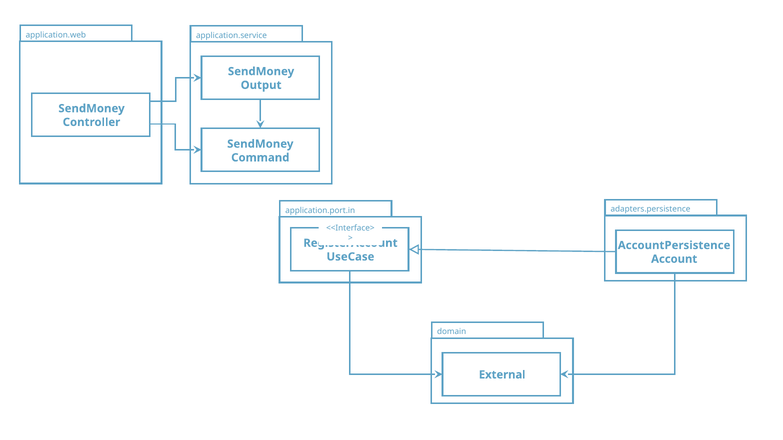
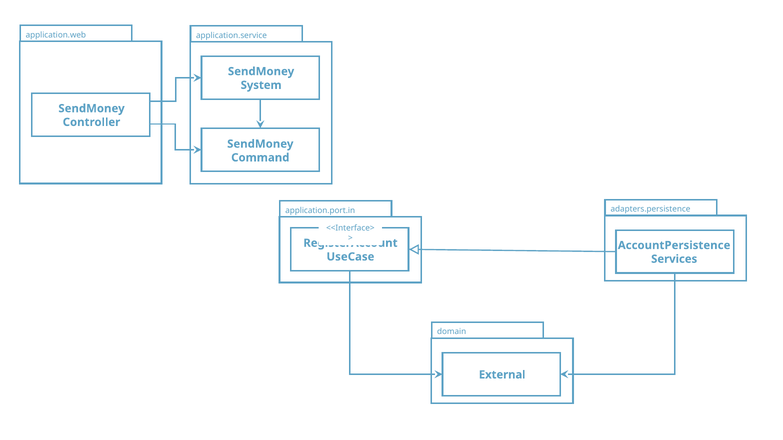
Output: Output -> System (261, 85)
Account: Account -> Services (674, 259)
